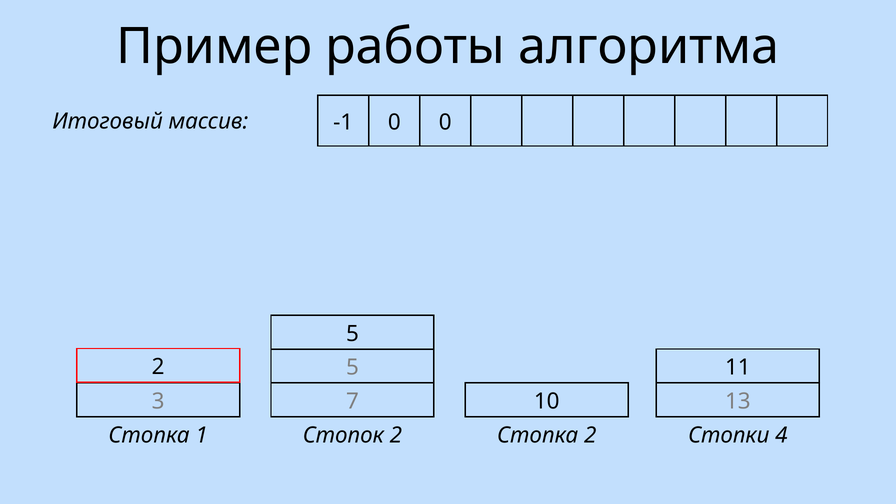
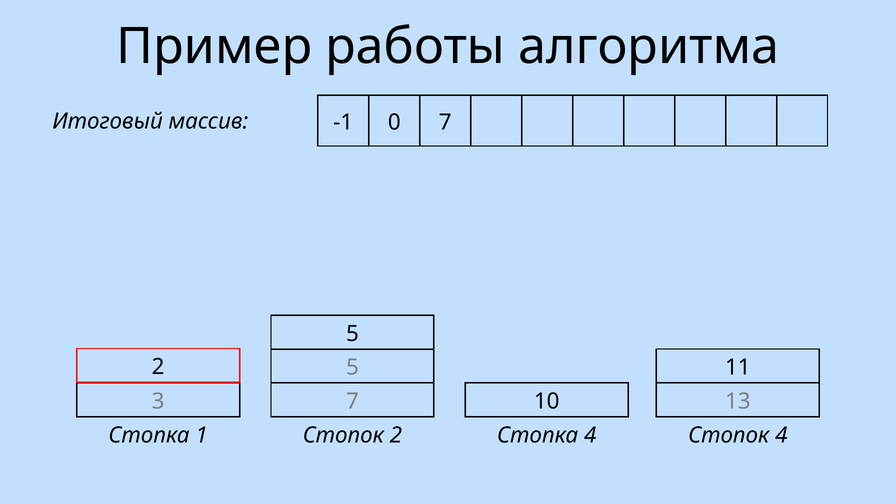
0 0: 0 -> 7 (445, 122)
Стопка 2: 2 -> 4 (590, 435)
Стопки: Стопки -> Стопок (729, 435)
